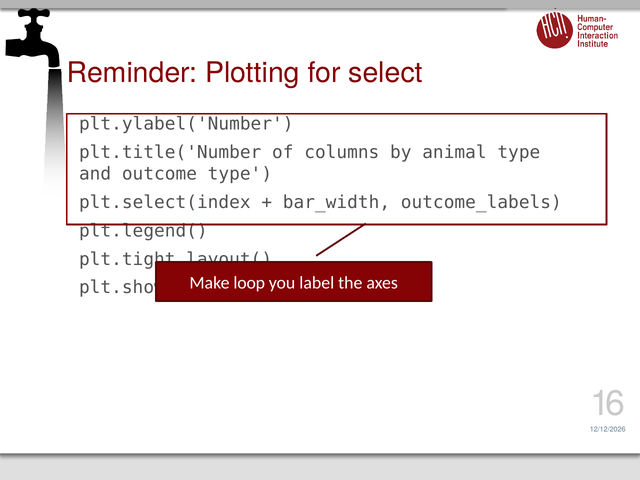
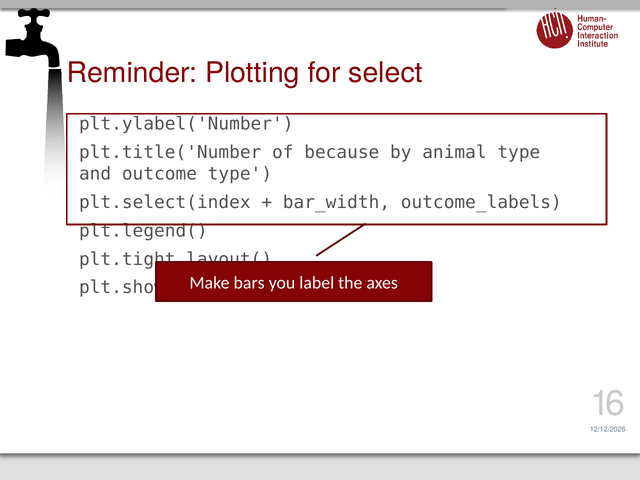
columns: columns -> because (342, 152)
loop: loop -> bars (249, 283)
